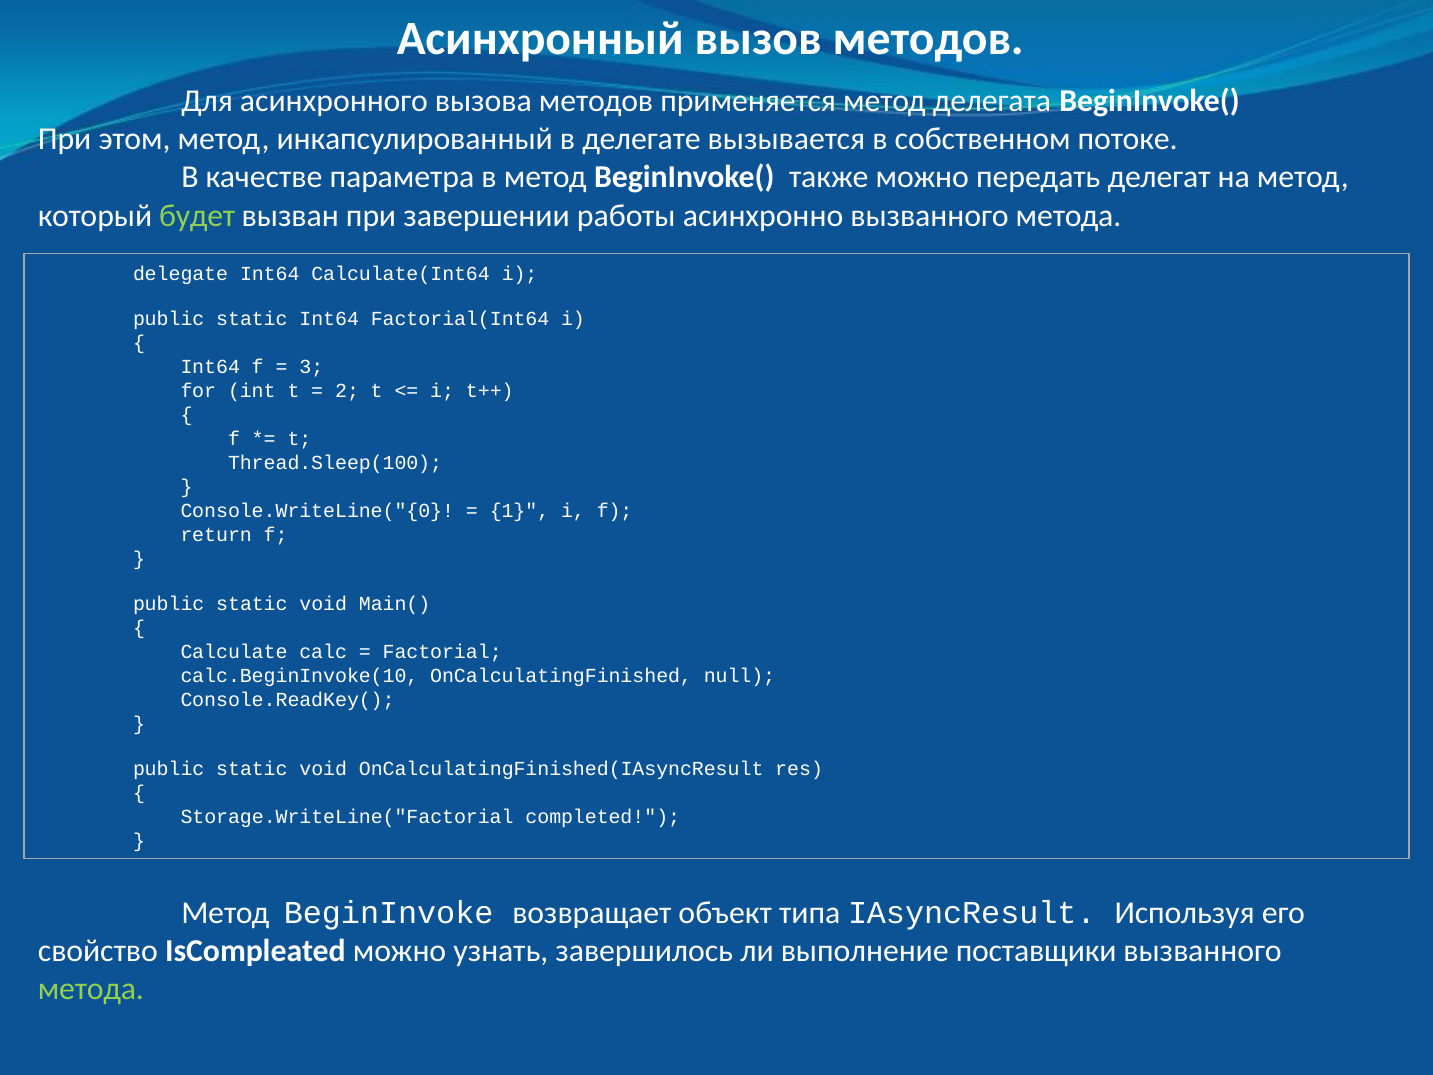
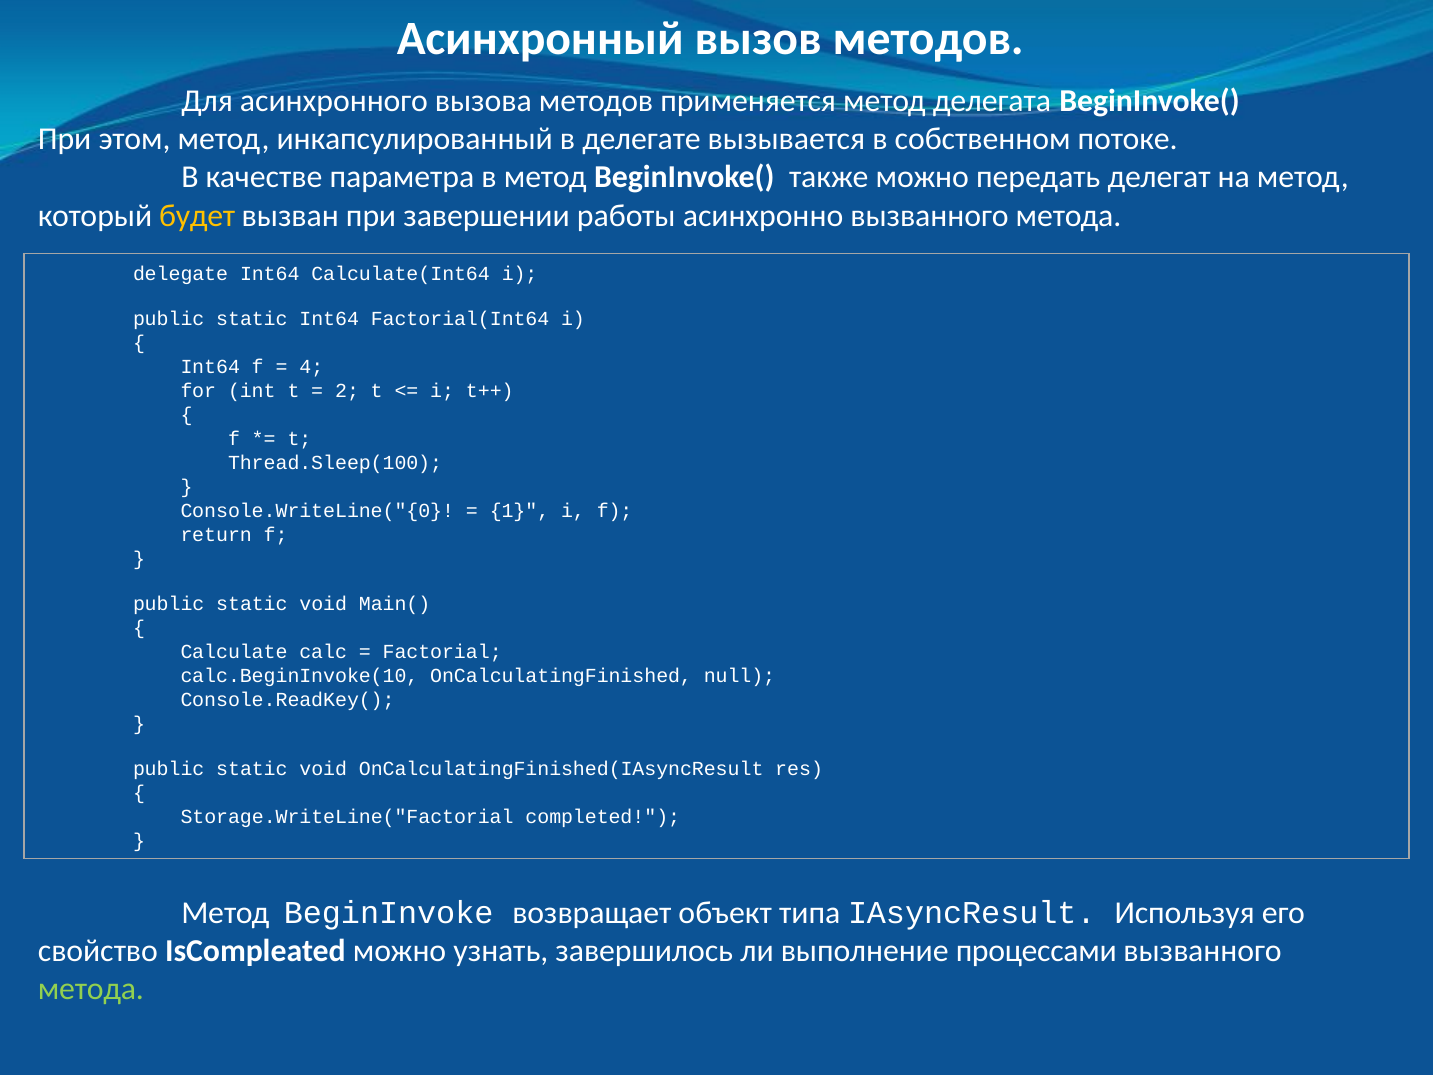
будет colour: light green -> yellow (197, 216)
3: 3 -> 4 (311, 367)
поставщики: поставщики -> процессами (1036, 951)
